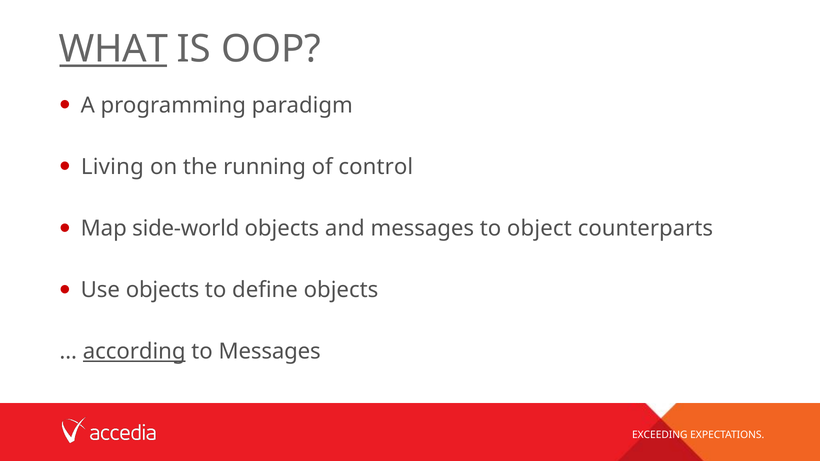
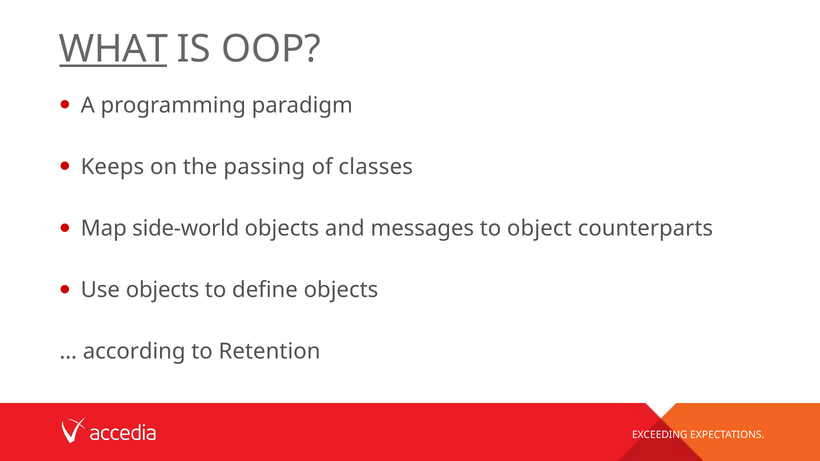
Living: Living -> Keeps (112, 167)
running: running -> passing (264, 167)
control: control -> classes (376, 167)
according underline: present -> none (134, 352)
to Messages: Messages -> Retention (270, 352)
